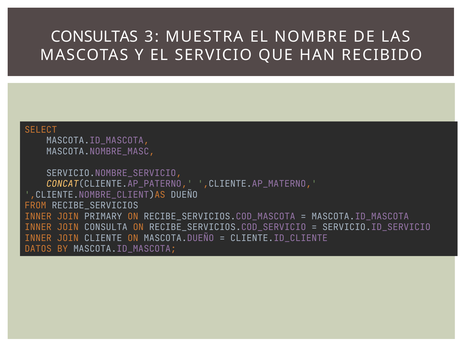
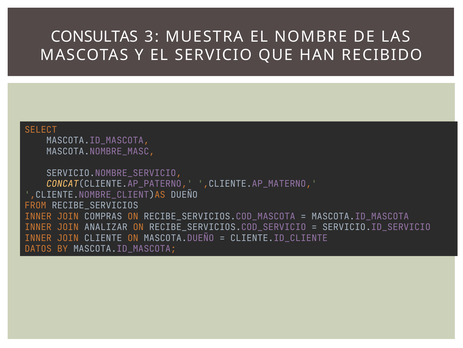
PRIMARY: PRIMARY -> COMPRAS (103, 216)
CONSULTA: CONSULTA -> ANALIZAR (106, 227)
